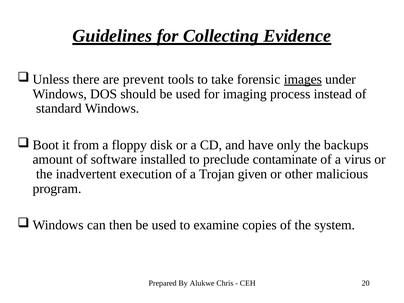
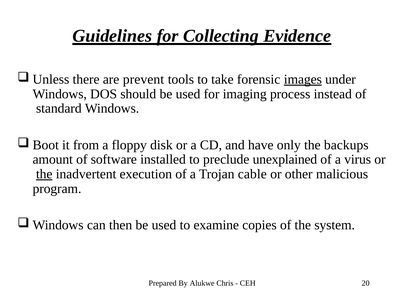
contaminate: contaminate -> unexplained (285, 160)
the underline: none -> present (44, 174)
given: given -> cable (252, 174)
